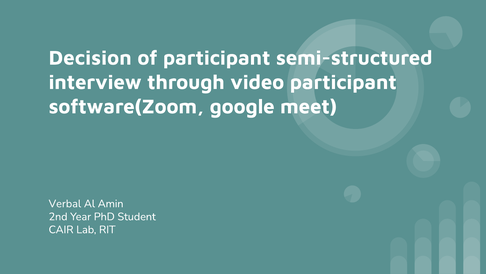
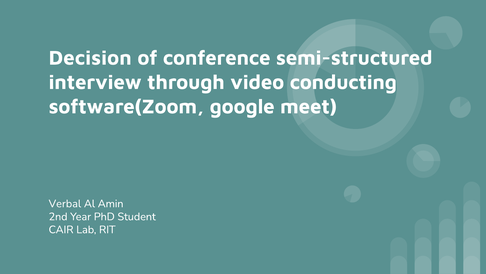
of participant: participant -> conference (217, 58)
video participant: participant -> conducting (343, 82)
